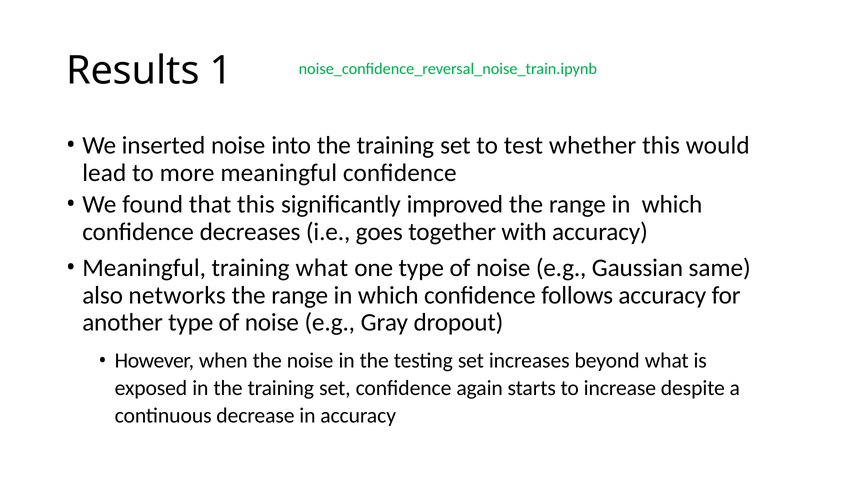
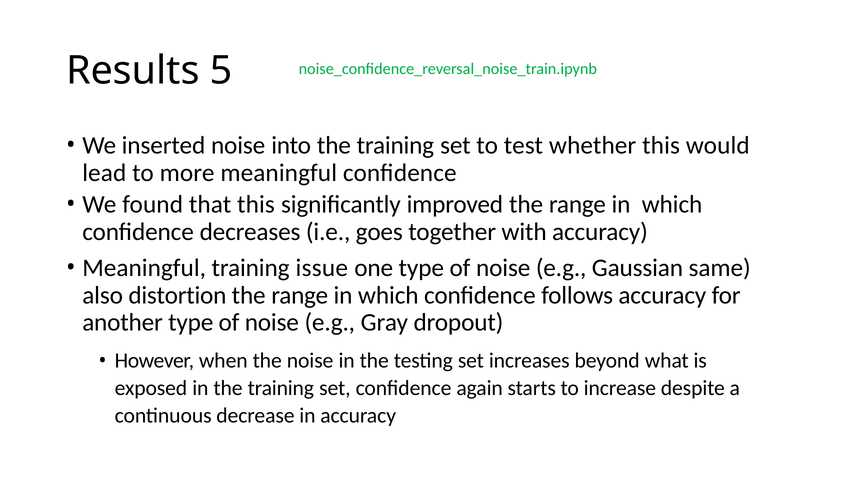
1: 1 -> 5 (221, 71)
training what: what -> issue (322, 268)
networks: networks -> distortion (177, 295)
